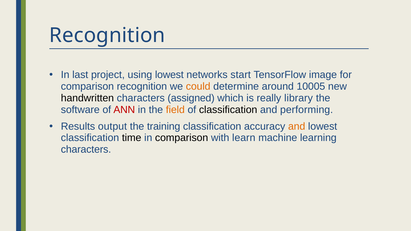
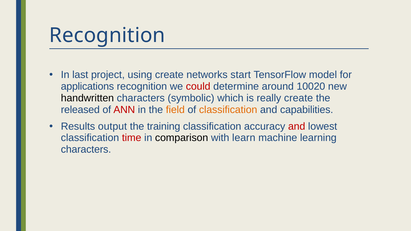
using lowest: lowest -> create (169, 75)
image: image -> model (323, 75)
comparison: comparison -> applications (87, 87)
could colour: orange -> red (198, 87)
10005: 10005 -> 10020 (311, 87)
assigned: assigned -> symbolic (191, 98)
really library: library -> create (299, 98)
software: software -> released (80, 110)
classification colour: black -> orange (228, 110)
performing: performing -> capabilities (307, 110)
and colour: orange -> red (297, 126)
time colour: black -> red (132, 138)
